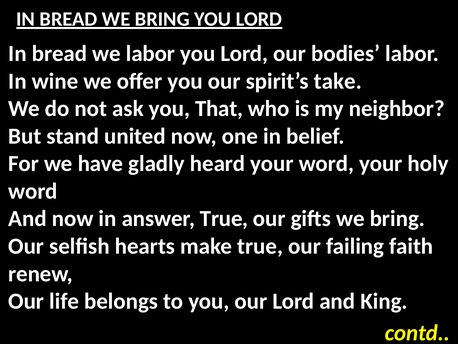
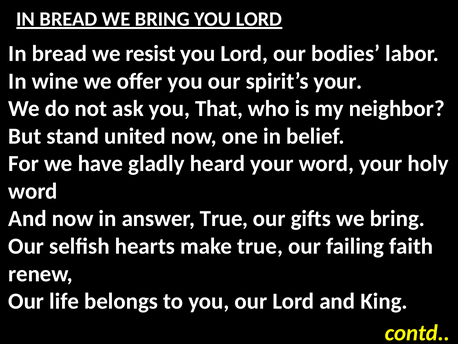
we labor: labor -> resist (151, 54)
spirit’s take: take -> your (338, 81)
